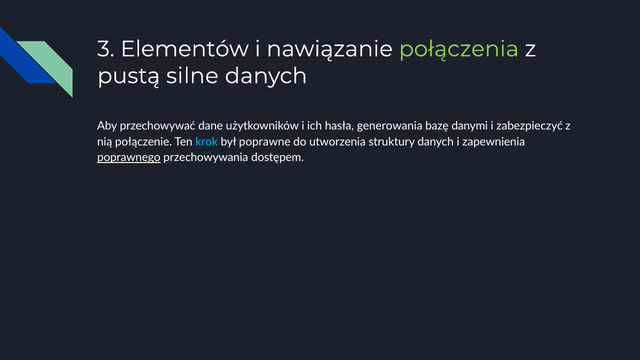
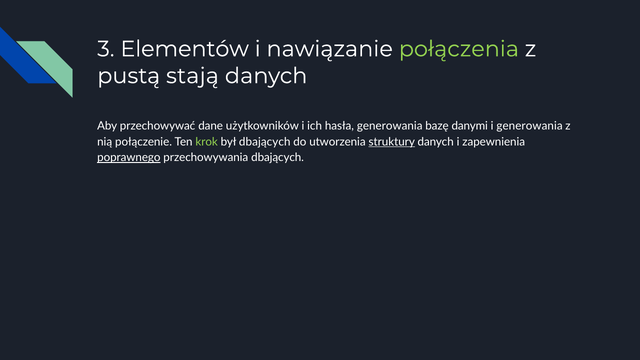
silne: silne -> stają (192, 76)
i zabezpieczyć: zabezpieczyć -> generowania (530, 126)
krok colour: light blue -> light green (207, 142)
był poprawne: poprawne -> dbających (265, 142)
struktury underline: none -> present (392, 142)
przechowywania dostępem: dostępem -> dbających (278, 158)
